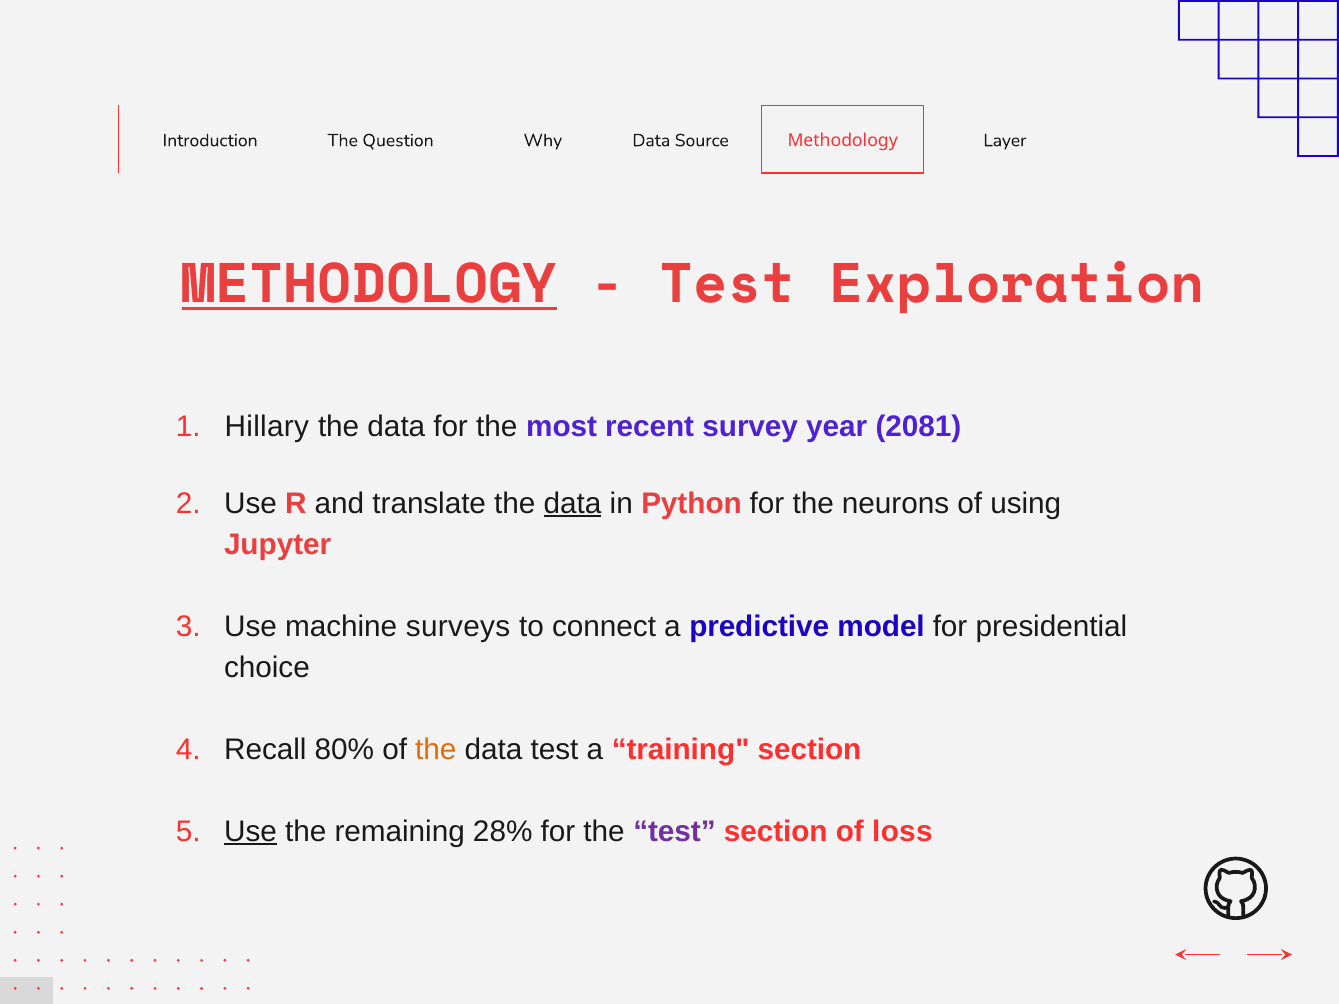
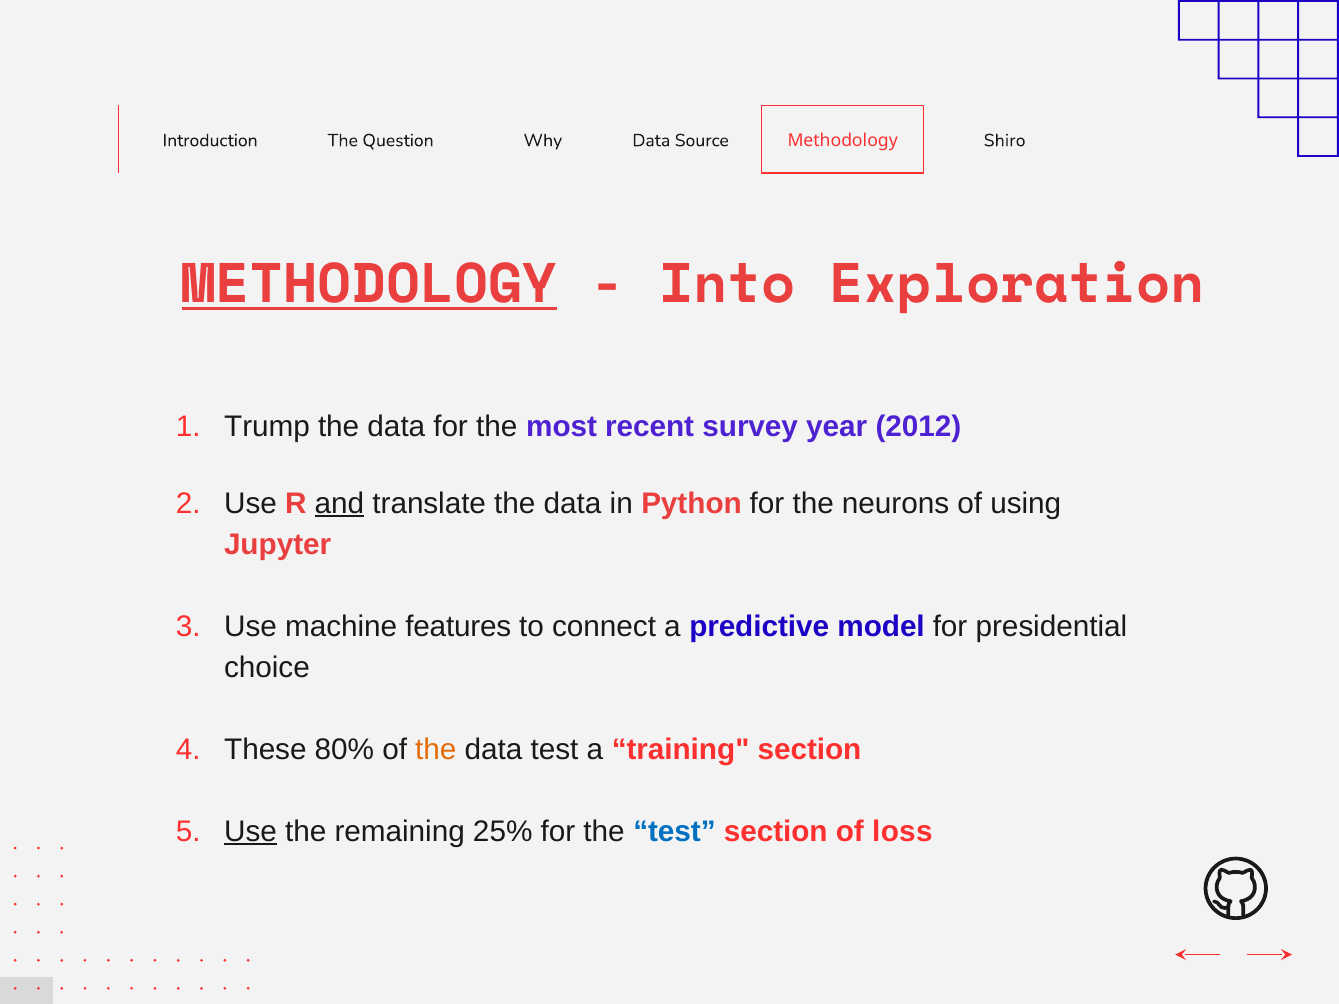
Layer: Layer -> Shiro (1005, 140)
Test: Test -> Into (727, 285)
Hillary: Hillary -> Trump (267, 427)
2081: 2081 -> 2012 (918, 427)
and underline: none -> present (339, 504)
data underline: present -> none (573, 504)
surveys: surveys -> features (458, 627)
Recall: Recall -> These (265, 750)
28%: 28% -> 25% (503, 832)
test colour: purple -> blue (675, 832)
